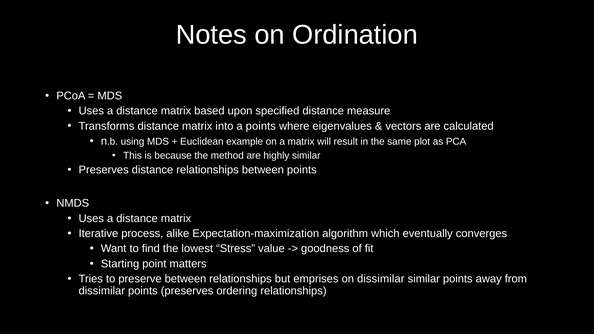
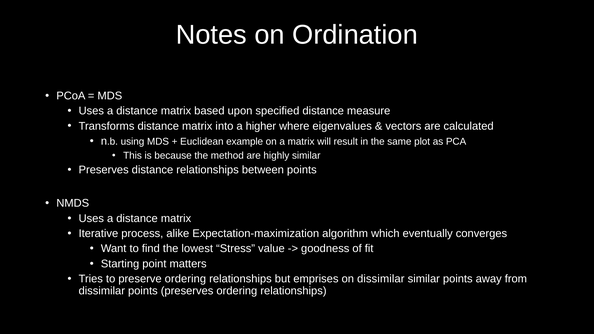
a points: points -> higher (261, 126)
preserve between: between -> ordering (185, 279)
